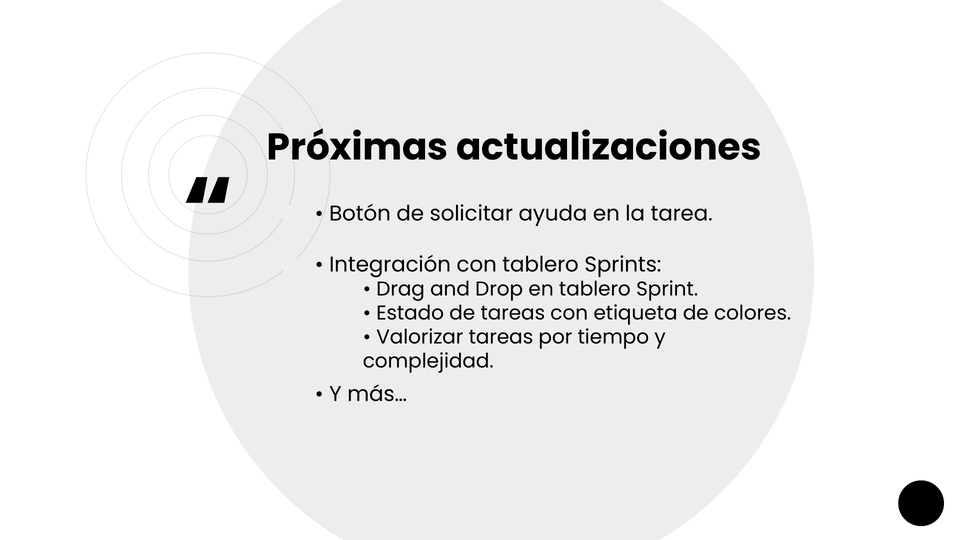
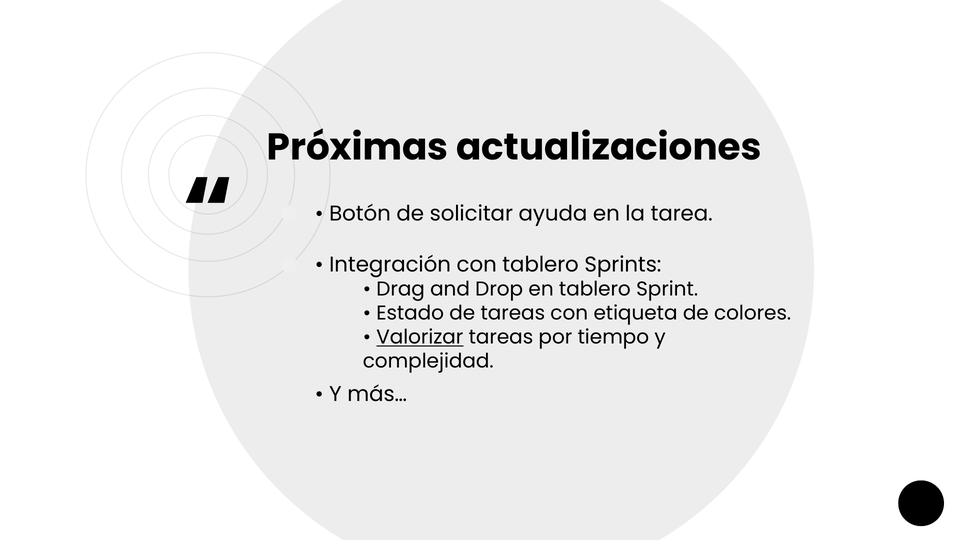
Valorizar underline: none -> present (420, 337)
